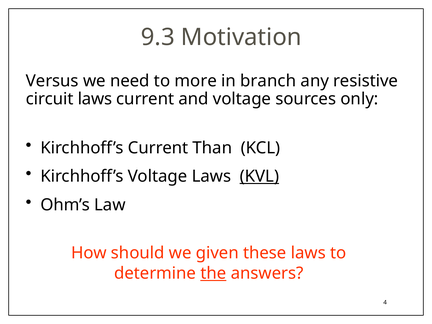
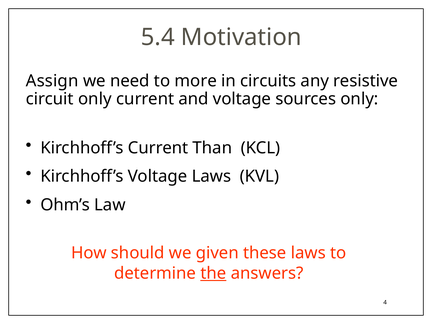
9.3: 9.3 -> 5.4 (158, 37)
Versus: Versus -> Assign (52, 81)
branch: branch -> circuits (268, 81)
circuit laws: laws -> only (95, 99)
KVL underline: present -> none (259, 176)
